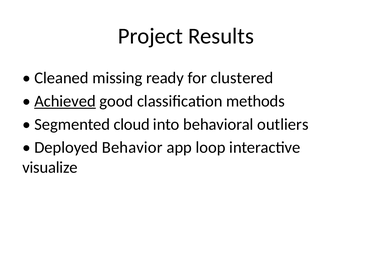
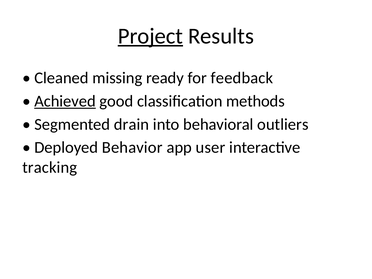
Project underline: none -> present (150, 36)
clustered: clustered -> feedback (242, 78)
cloud: cloud -> drain (131, 124)
loop: loop -> user (210, 148)
visualize: visualize -> tracking (50, 167)
